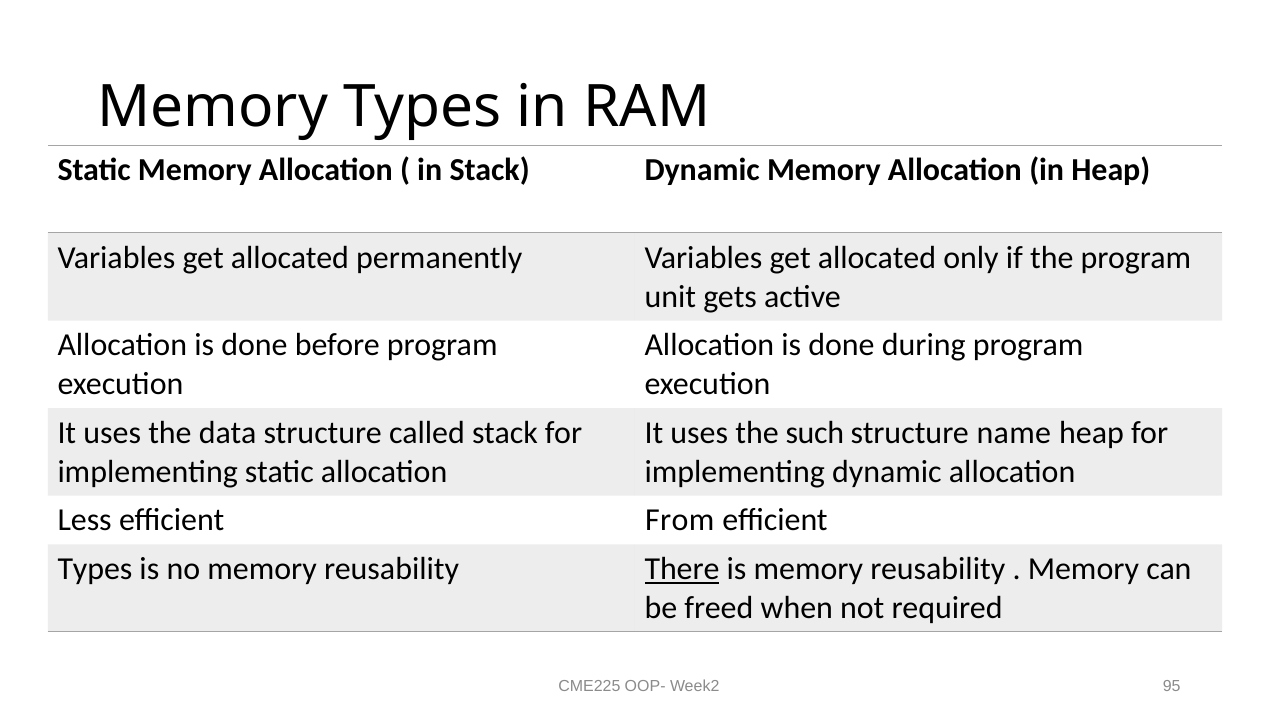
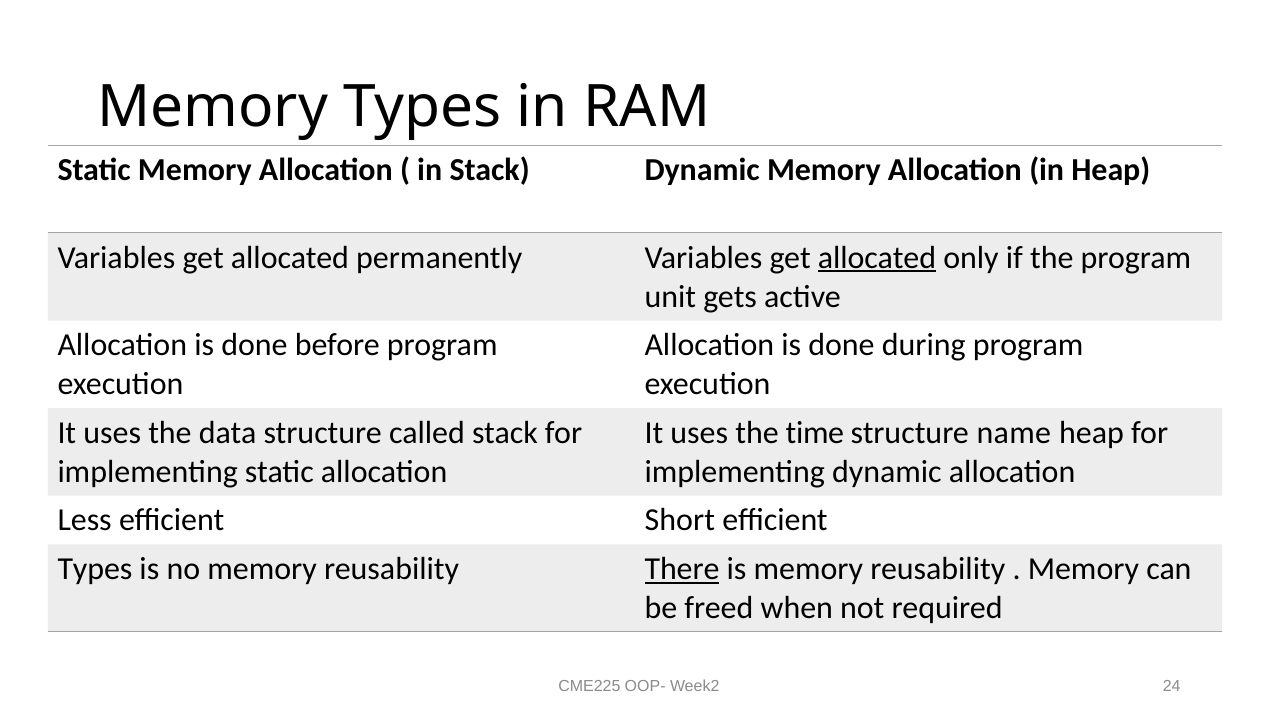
allocated underline: none -> present (877, 257)
such: such -> time (815, 433)
From: From -> Short (680, 520)
95: 95 -> 24 (1172, 687)
